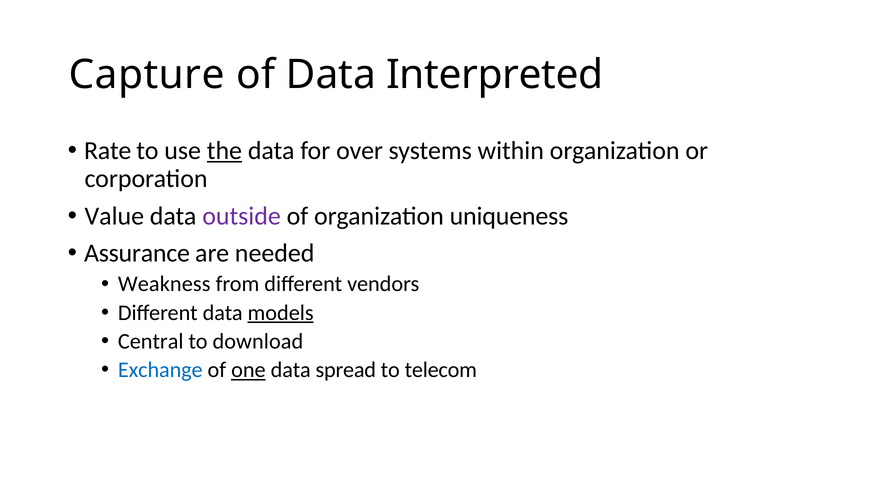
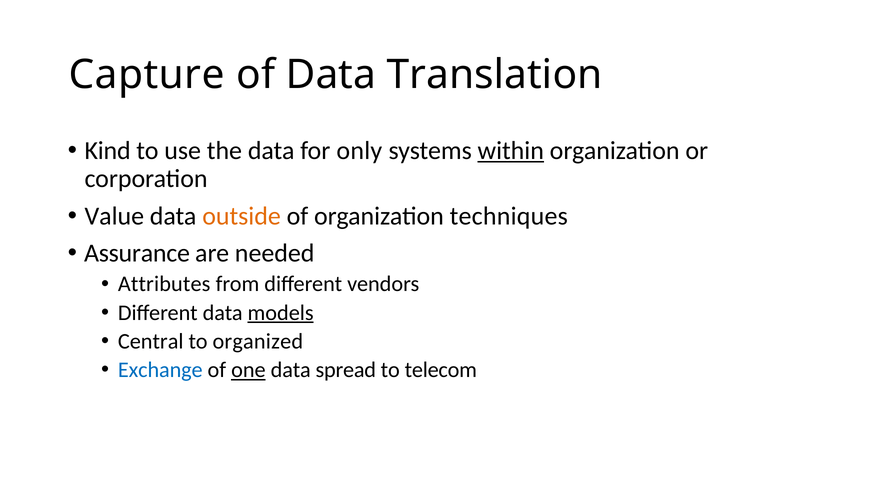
Interpreted: Interpreted -> Translation (494, 75)
Rate: Rate -> Kind (108, 150)
the underline: present -> none (224, 150)
over: over -> only (359, 150)
within underline: none -> present (511, 150)
outside colour: purple -> orange (242, 216)
uniqueness: uniqueness -> techniques (509, 216)
Weakness: Weakness -> Attributes (164, 284)
download: download -> organized (258, 341)
